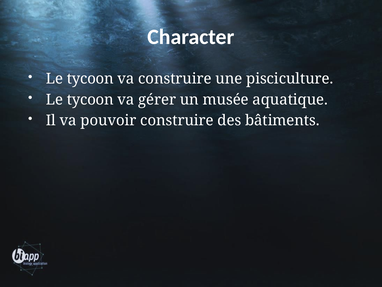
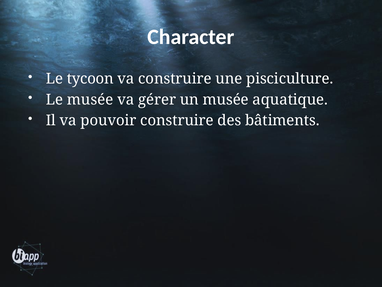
tycoon: tycoon -> musée (90, 99)
